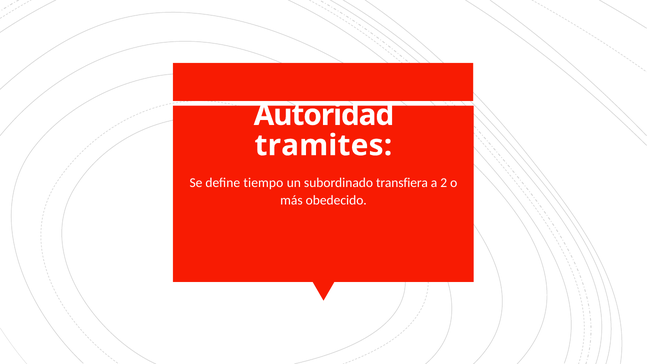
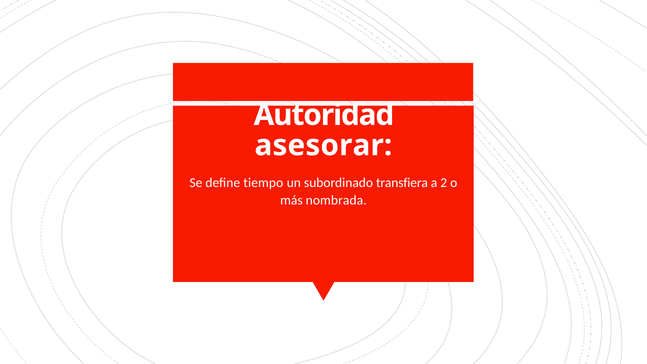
tramites: tramites -> asesorar (323, 145)
obedecido: obedecido -> nombrada (336, 200)
